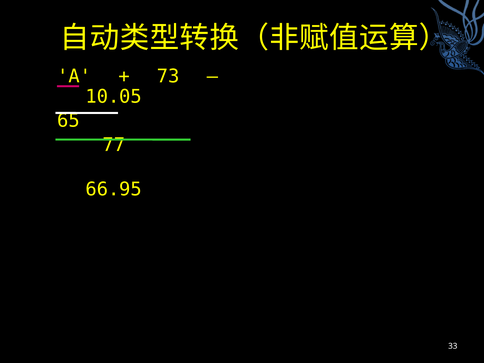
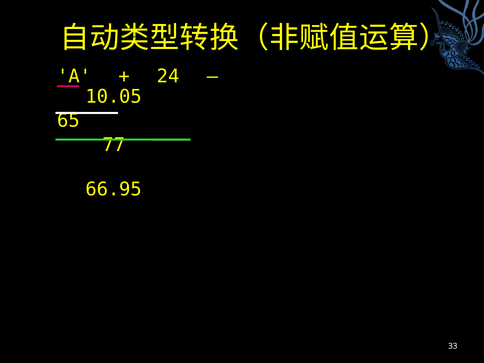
73: 73 -> 24 (168, 76)
